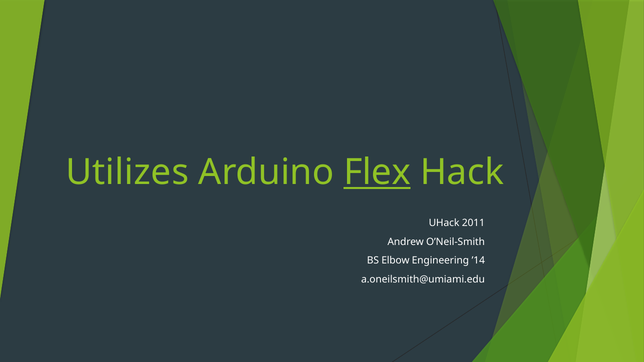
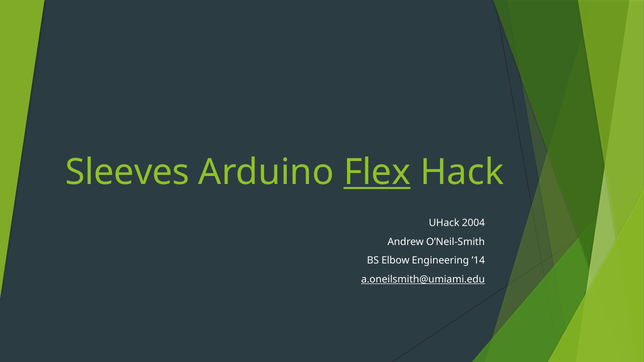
Utilizes: Utilizes -> Sleeves (127, 172)
2011: 2011 -> 2004 (473, 223)
a.oneilsmith@umiami.edu underline: none -> present (423, 279)
